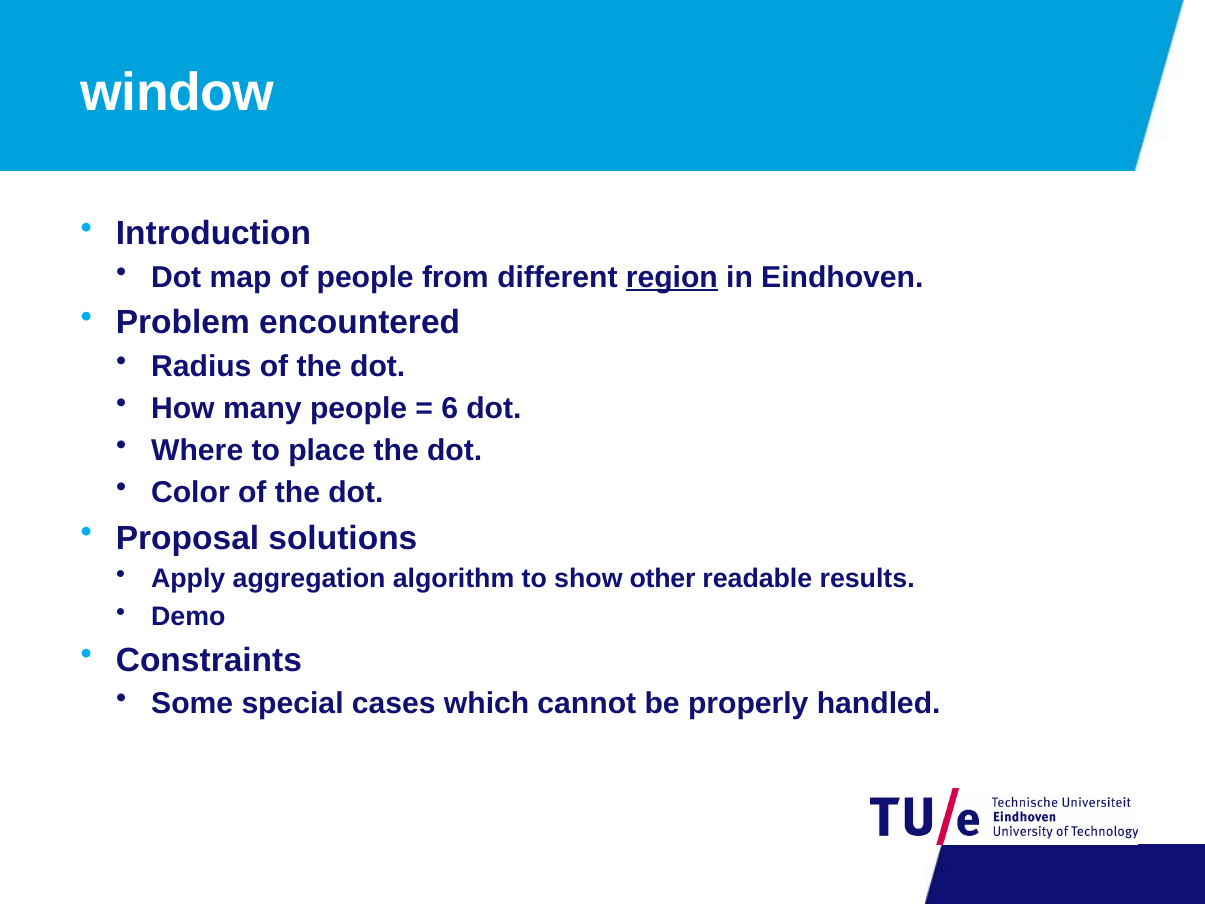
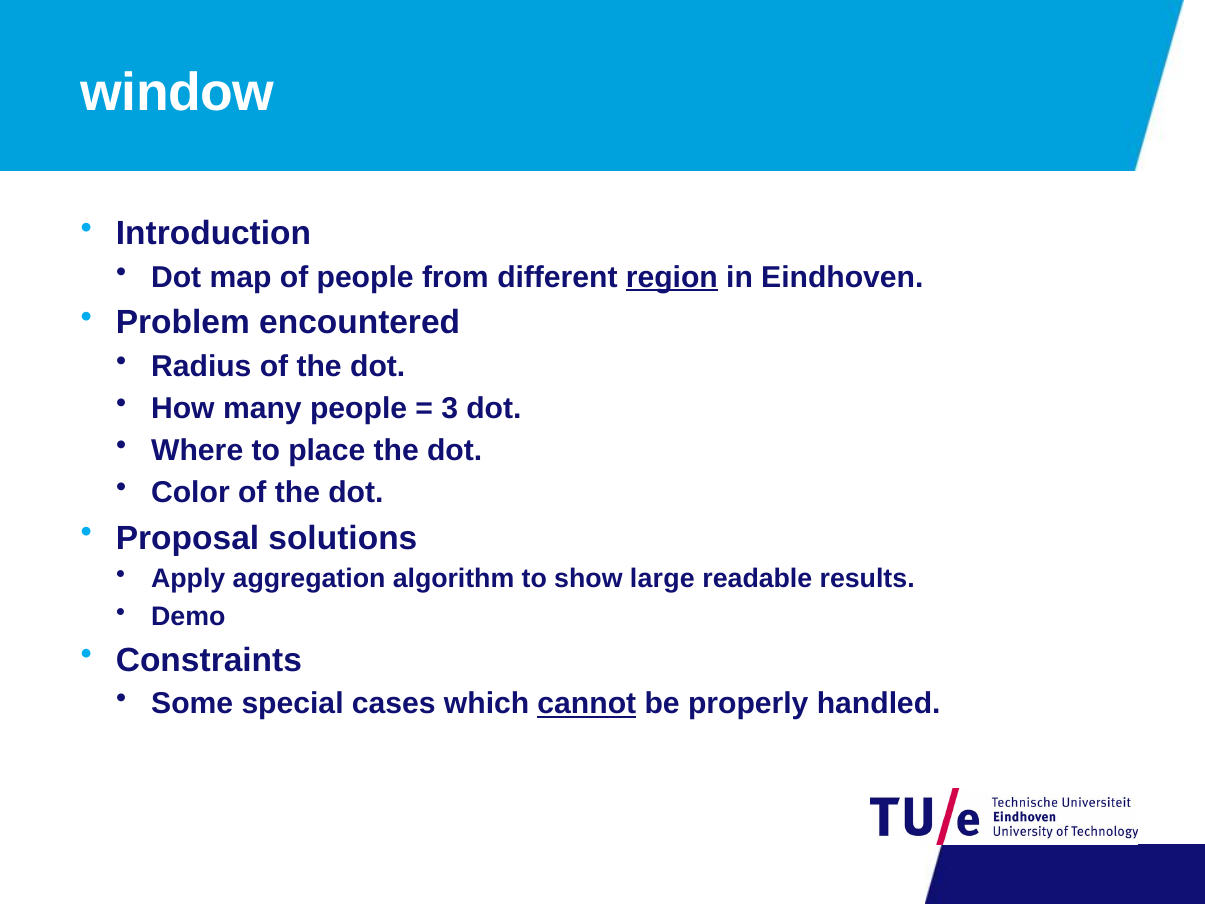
6: 6 -> 3 (450, 408)
other: other -> large (662, 579)
cannot underline: none -> present (587, 704)
